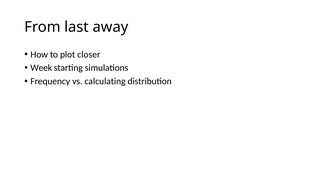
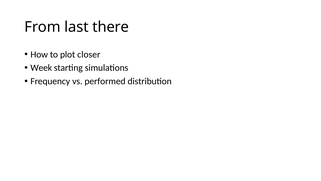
away: away -> there (111, 27)
calculating: calculating -> performed (105, 81)
